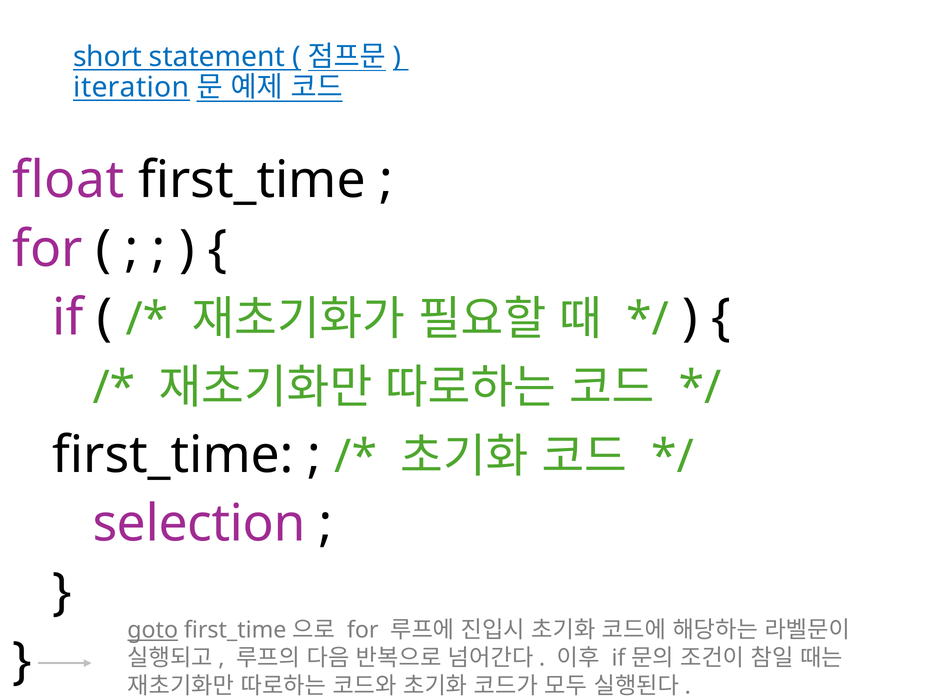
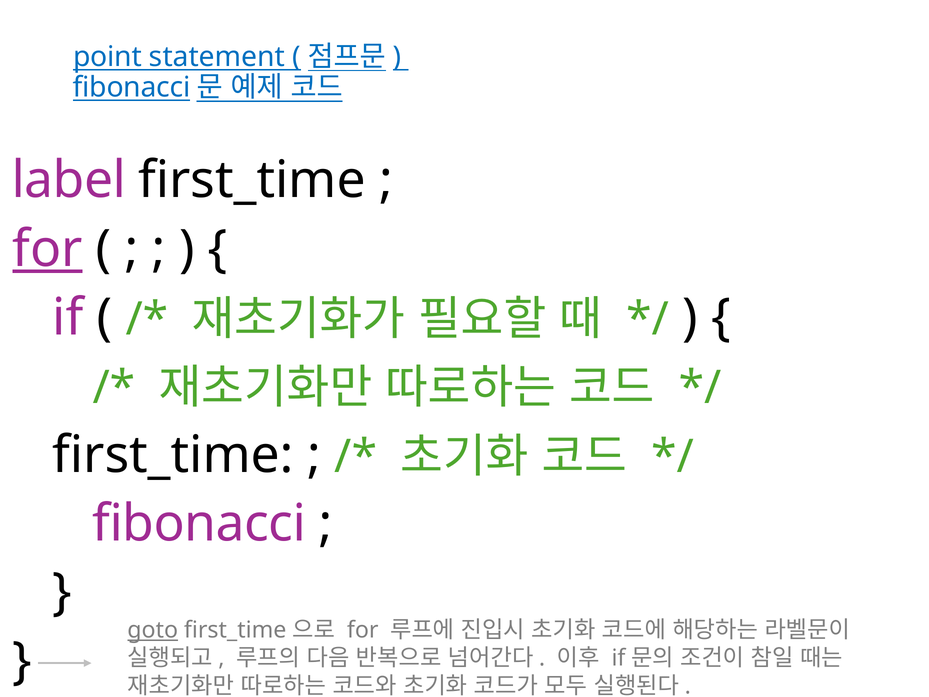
short: short -> point (108, 57)
iteration: iteration -> fibonacci (132, 87)
float: float -> label (69, 180)
for underline: none -> present (47, 249)
selection: selection -> fibonacci (199, 524)
